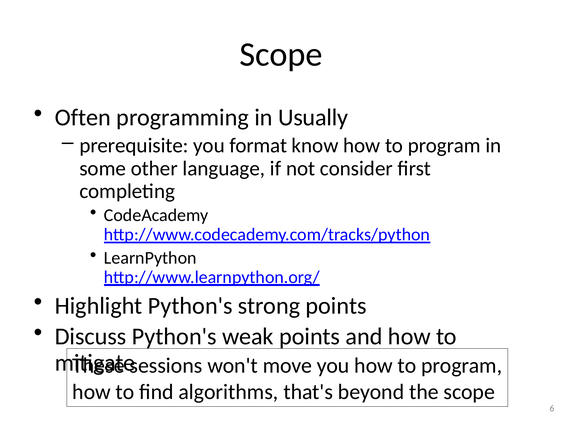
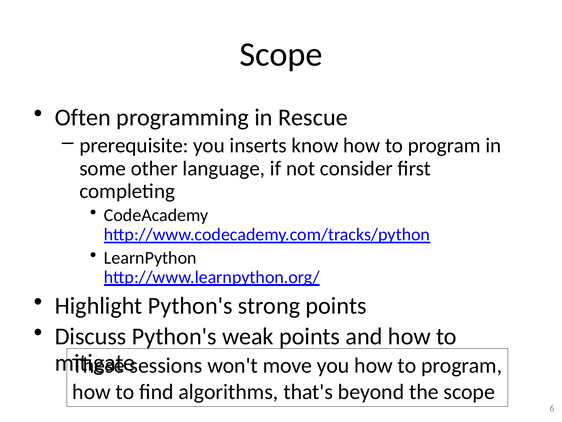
Usually: Usually -> Rescue (313, 117)
format: format -> inserts (258, 145)
